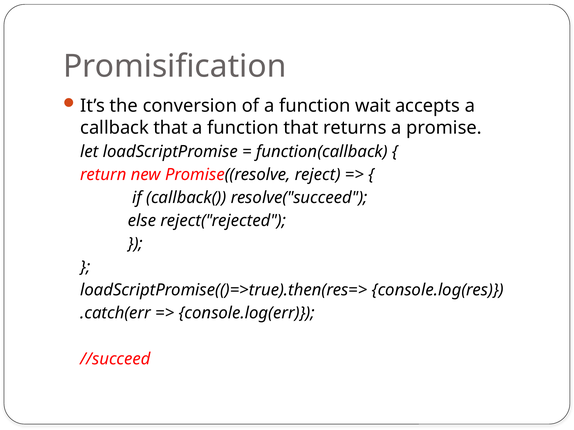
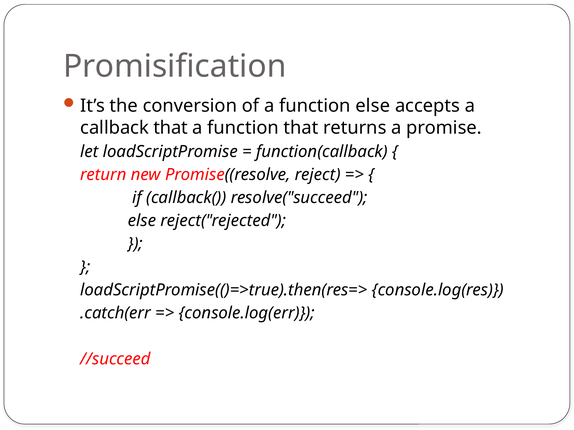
function wait: wait -> else (373, 106)
